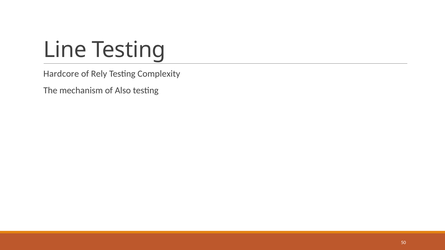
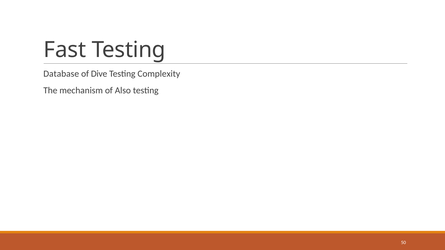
Line: Line -> Fast (65, 50)
Hardcore: Hardcore -> Database (61, 74)
Rely: Rely -> Dive (99, 74)
